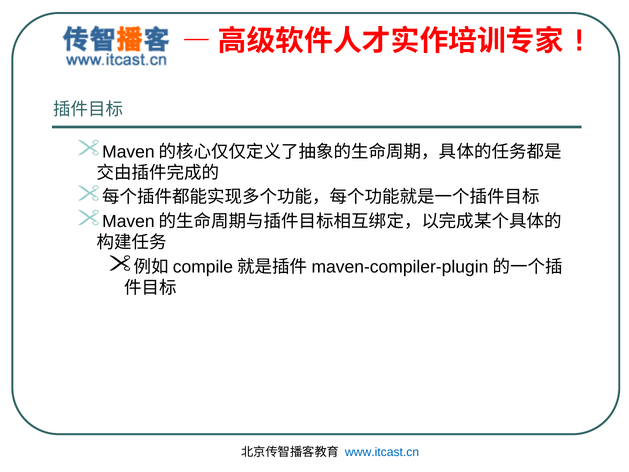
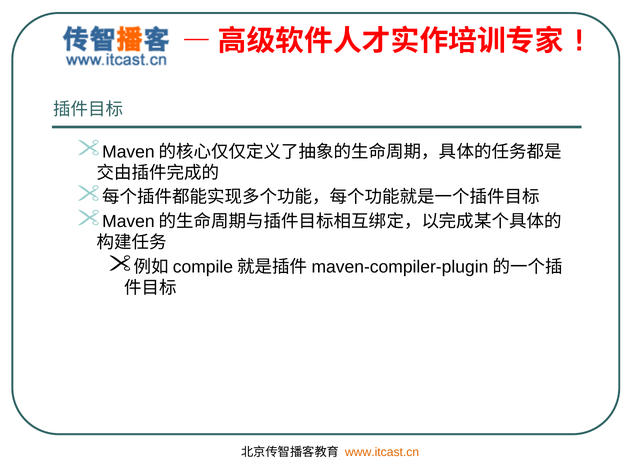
www.itcast.cn colour: blue -> orange (382, 452)
